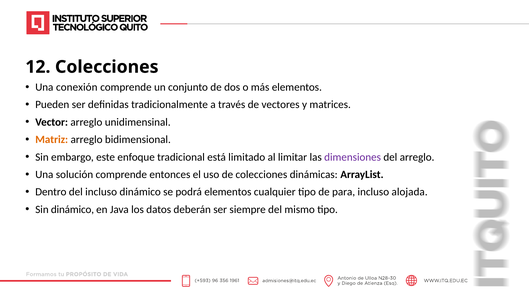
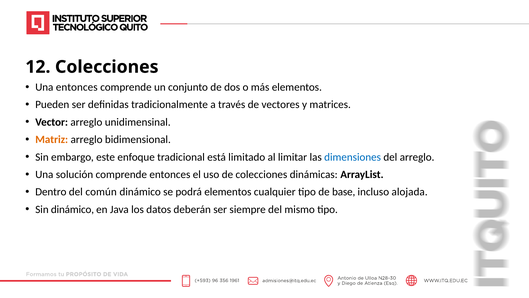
Una conexión: conexión -> entonces (77, 87)
dimensiones colour: purple -> blue (353, 157)
del incluso: incluso -> común (101, 192)
para: para -> base (344, 192)
